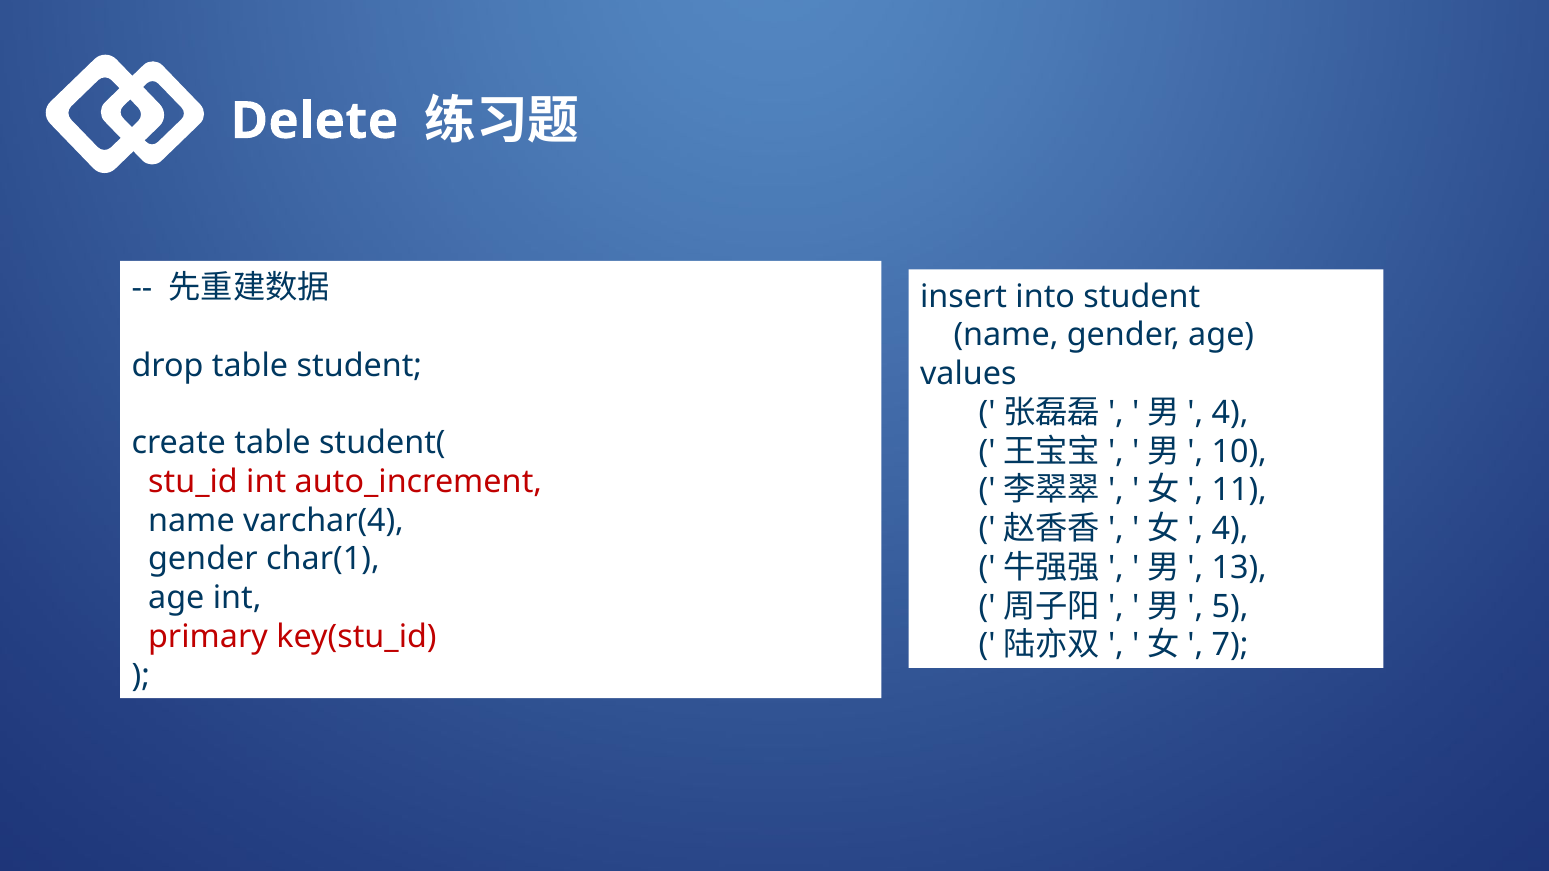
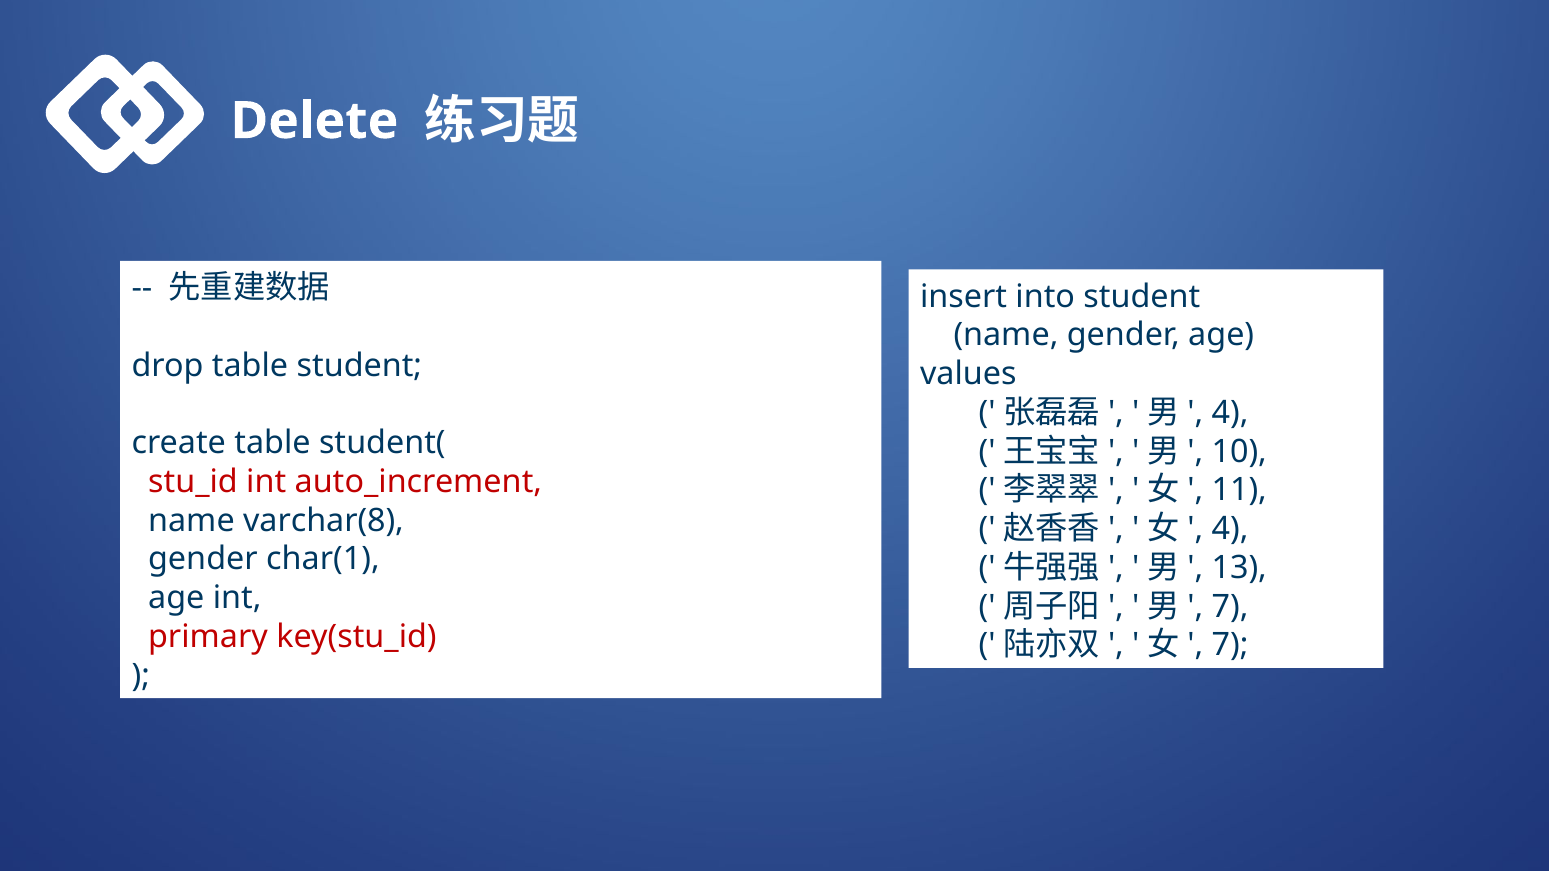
varchar(4: varchar(4 -> varchar(8 (324, 521)
5: 5 -> 7 (1230, 607)
